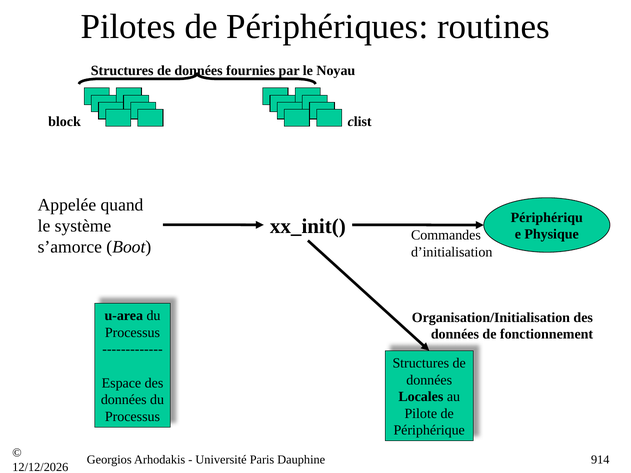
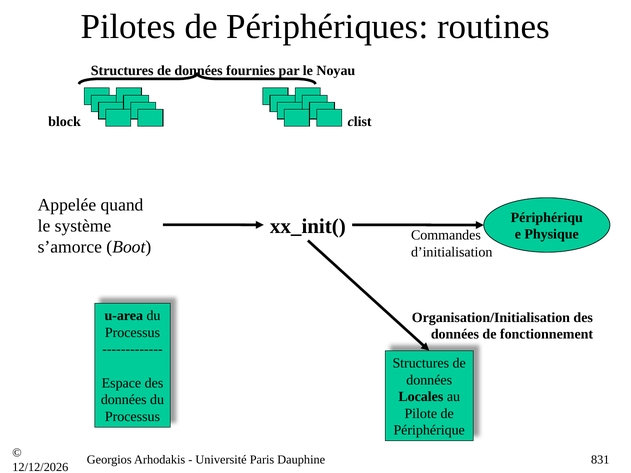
914: 914 -> 831 (600, 460)
